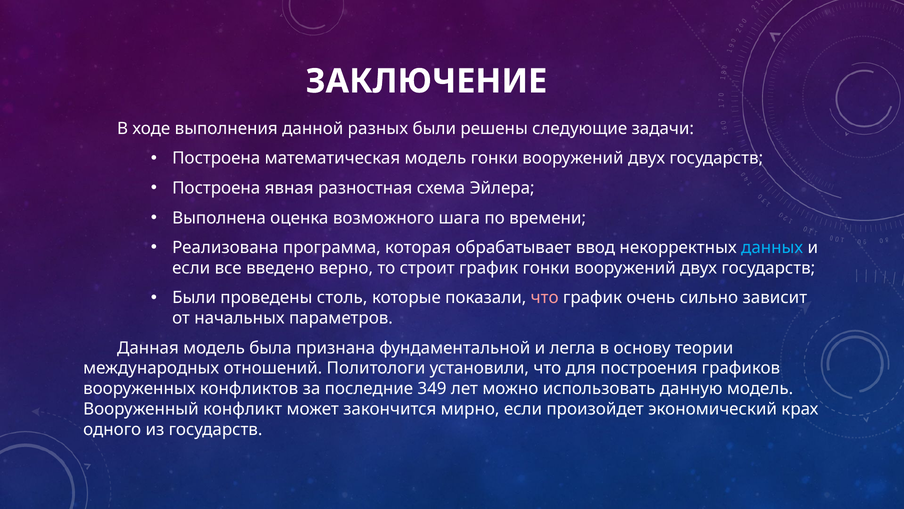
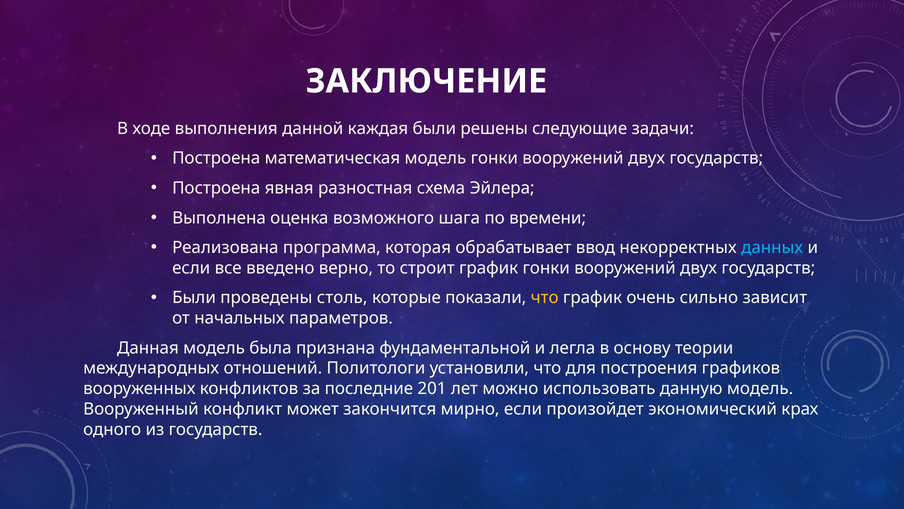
разных: разных -> каждая (378, 128)
что colour: pink -> yellow (545, 298)
349: 349 -> 201 (432, 388)
